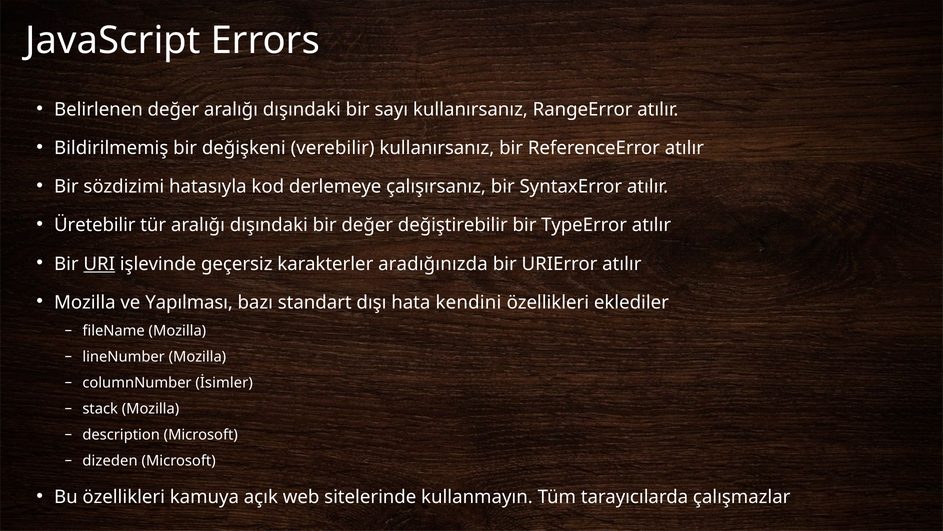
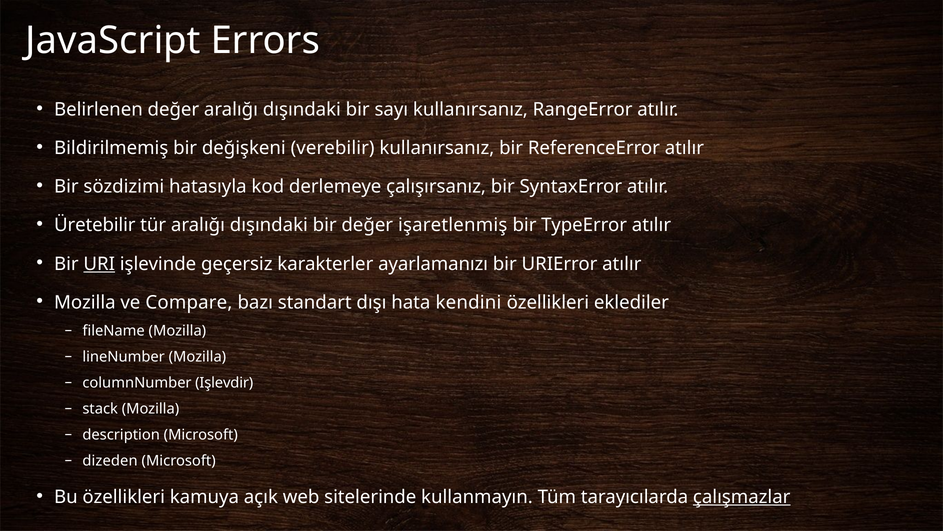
değiştirebilir: değiştirebilir -> işaretlenmiş (453, 225)
aradığınızda: aradığınızda -> ayarlamanızı (433, 264)
Yapılması: Yapılması -> Compare (189, 302)
İsimler: İsimler -> Işlevdir (224, 382)
çalışmazlar underline: none -> present (742, 497)
